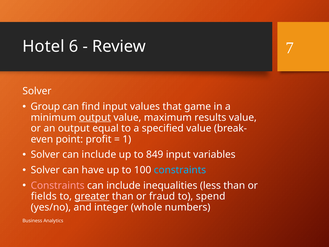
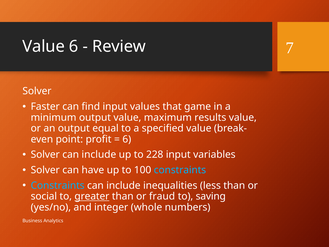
Hotel: Hotel -> Value (44, 46)
Group: Group -> Faster (45, 107)
output underline: present -> none (95, 117)
1: 1 -> 6 (127, 139)
849: 849 -> 228 (155, 154)
Constraints colour: pink -> light blue (58, 185)
fields: fields -> social (44, 196)
spend: spend -> saving (211, 196)
